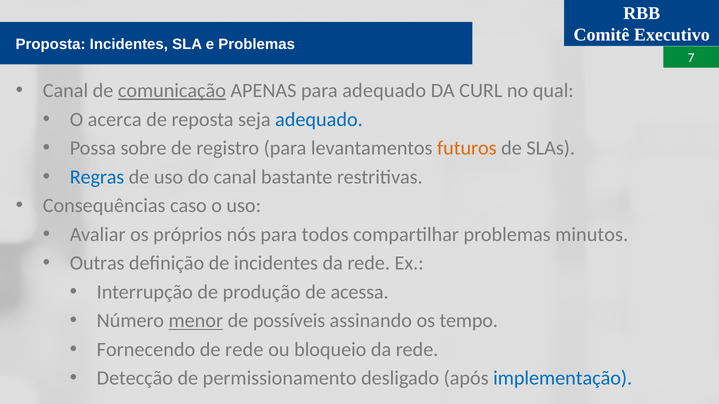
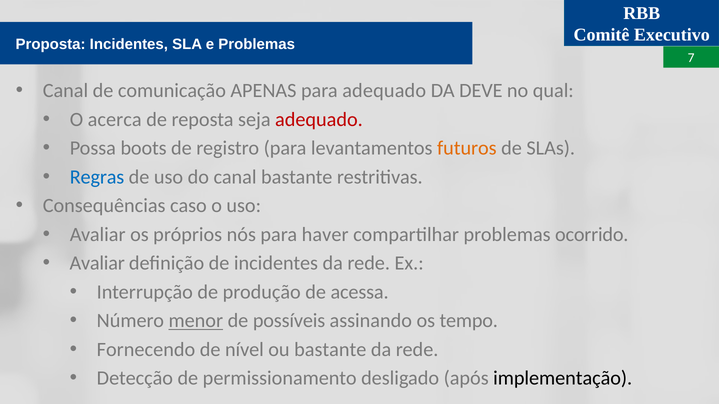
comunicação underline: present -> none (172, 91)
CURL: CURL -> DEVE (481, 91)
adequado colour: blue -> red (319, 120)
sobre: sobre -> boots (144, 148)
todos: todos -> haver (325, 235)
minutos: minutos -> ocorrido (592, 235)
Outras: Outras -> Avaliar (97, 263)
de rede: rede -> nível (244, 350)
ou bloqueio: bloqueio -> bastante (330, 350)
implementação colour: blue -> black (563, 379)
